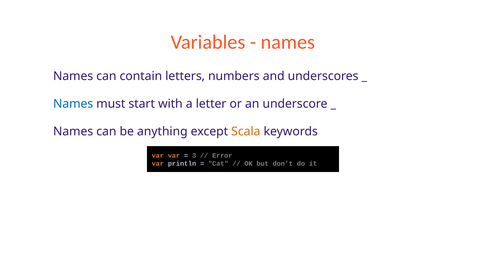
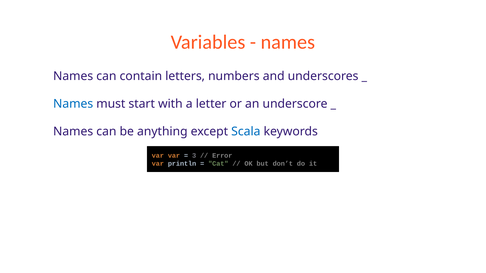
Scala colour: orange -> blue (246, 132)
